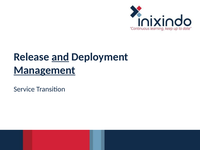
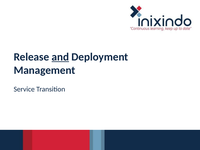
Management underline: present -> none (44, 70)
